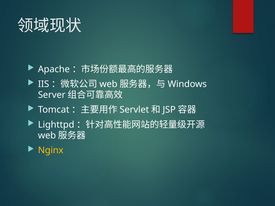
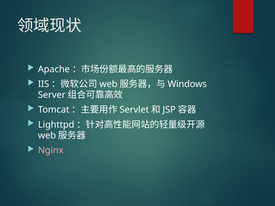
Nginx colour: yellow -> pink (51, 151)
